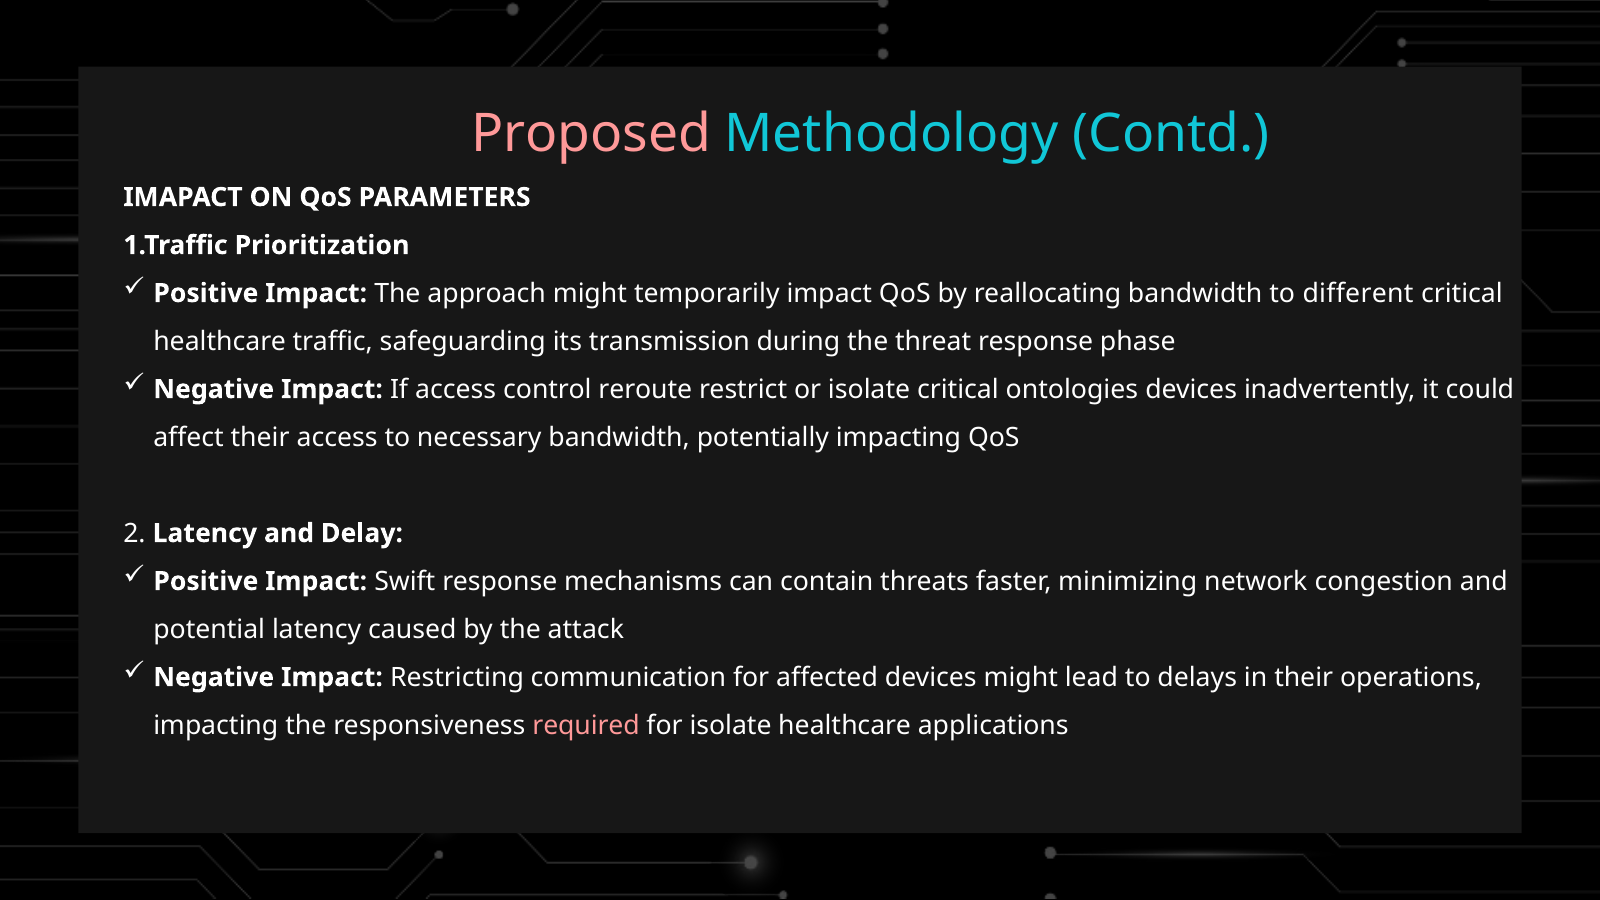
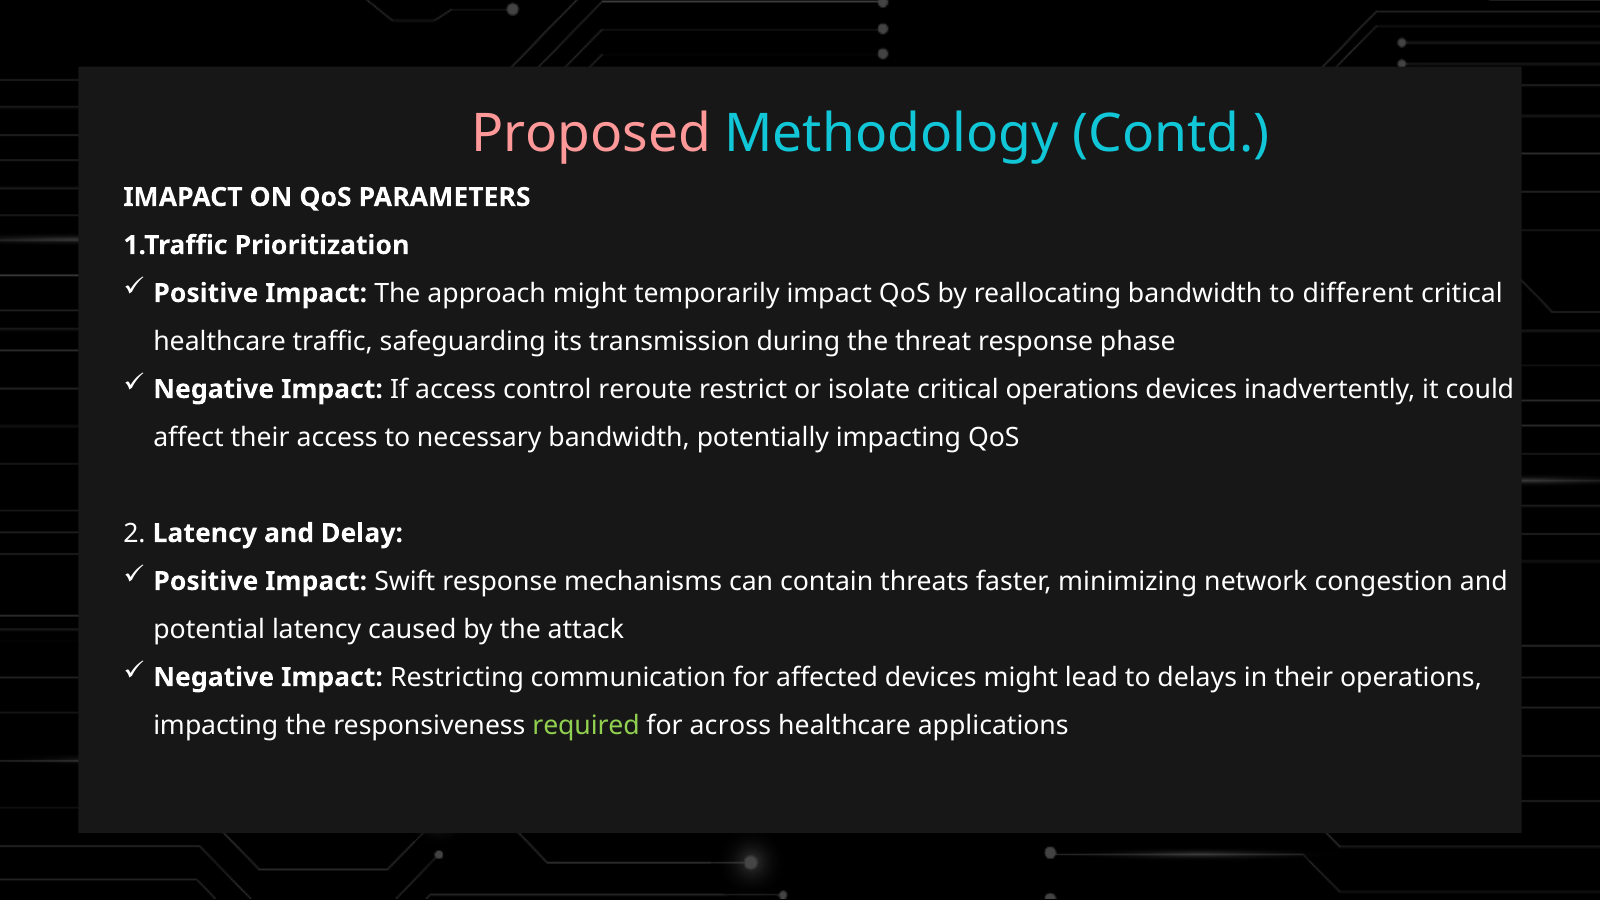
critical ontologies: ontologies -> operations (1072, 389)
required colour: pink -> light green (586, 725)
for isolate: isolate -> across (730, 725)
